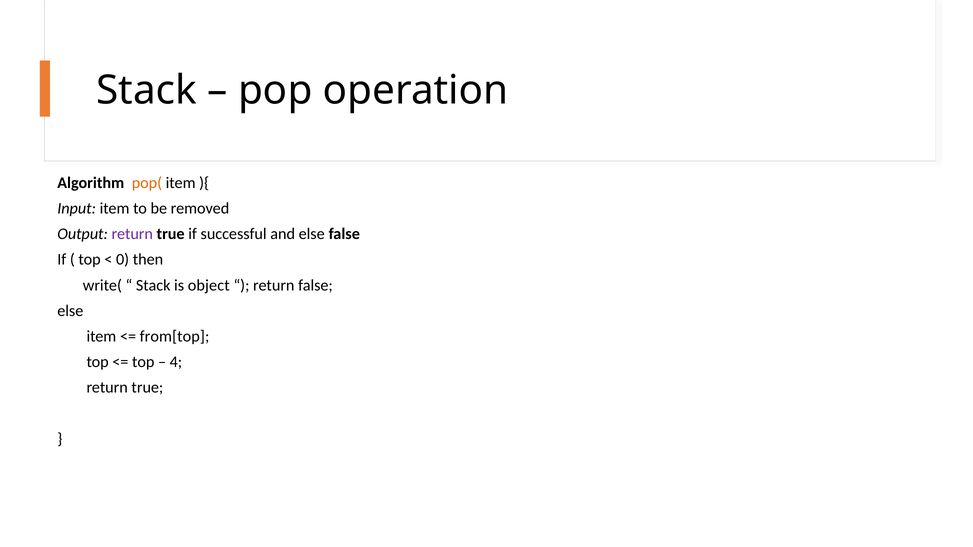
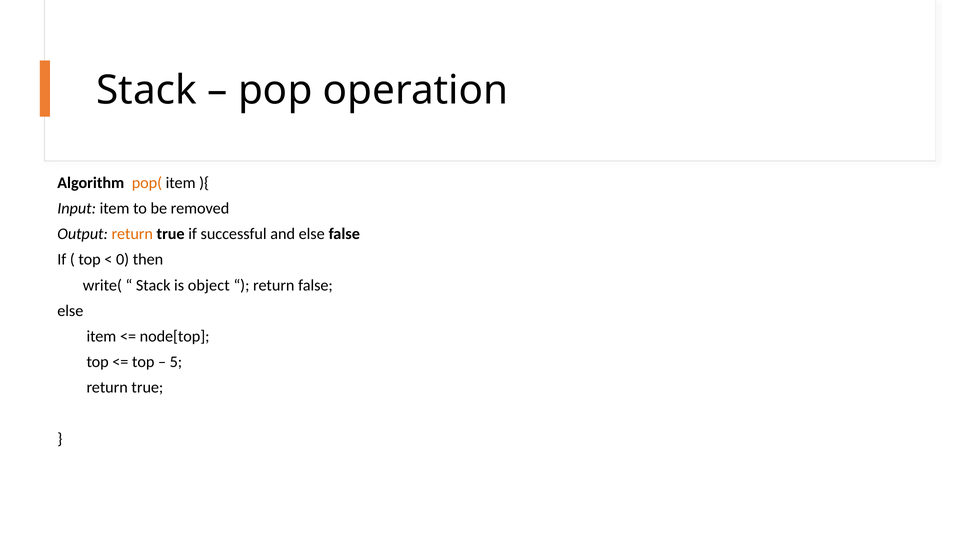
return colour: purple -> orange (132, 234)
from[top: from[top -> node[top (175, 337)
4: 4 -> 5 (176, 362)
